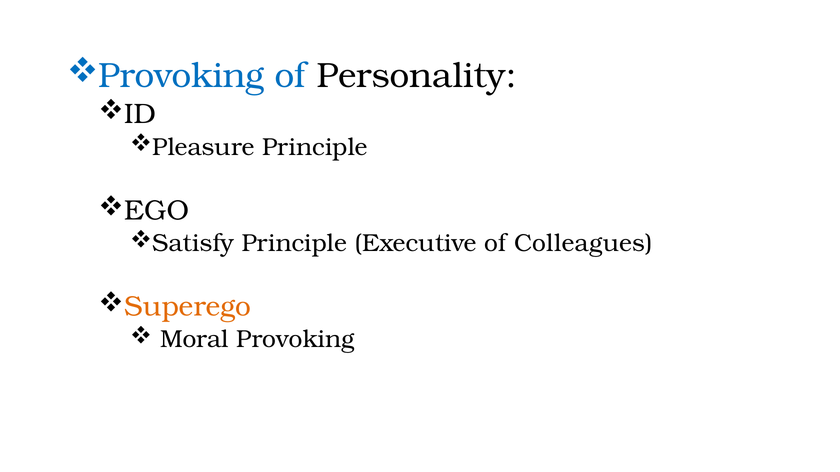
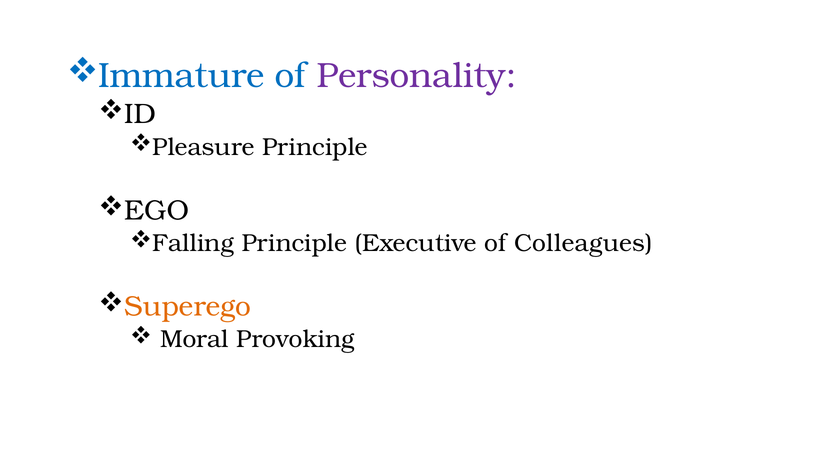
Provoking: Provoking -> Immature (181, 76)
Personality colour: black -> purple (417, 76)
Satisfy: Satisfy -> Falling (193, 243)
